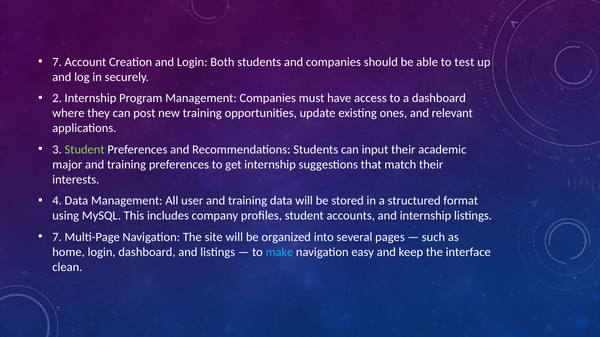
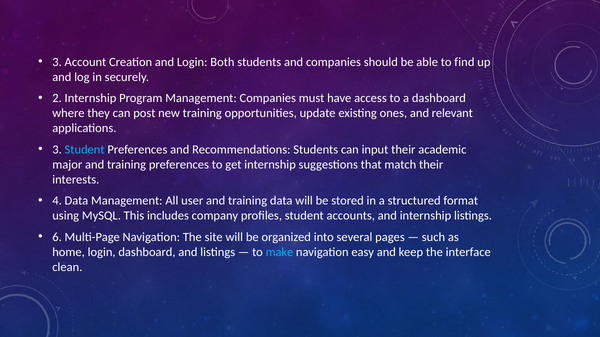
7: 7 -> 3 (57, 62)
test: test -> find (464, 62)
Student colour: light green -> light blue (85, 150)
7: 7 -> 6 (57, 237)
